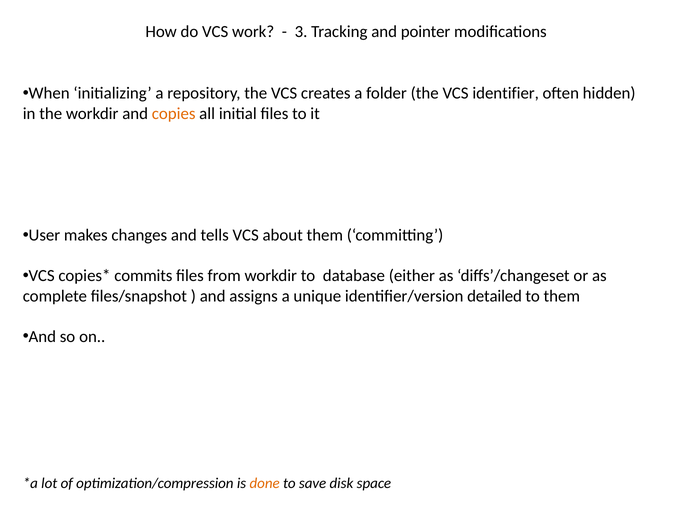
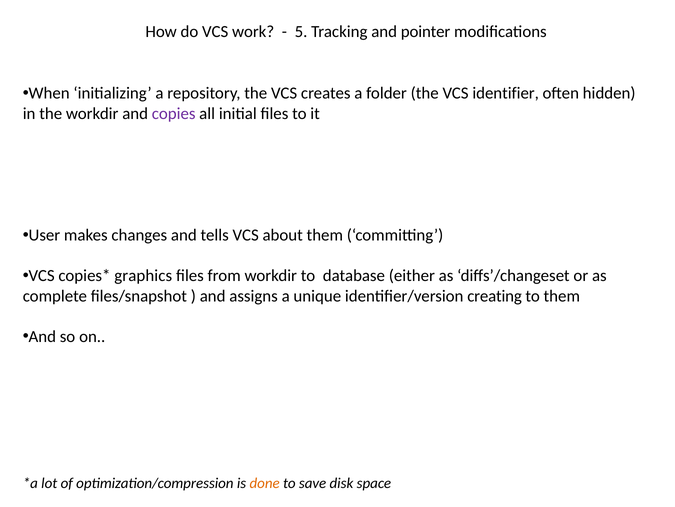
3: 3 -> 5 (301, 32)
copies colour: orange -> purple (174, 114)
commits: commits -> graphics (143, 276)
detailed: detailed -> creating (495, 296)
